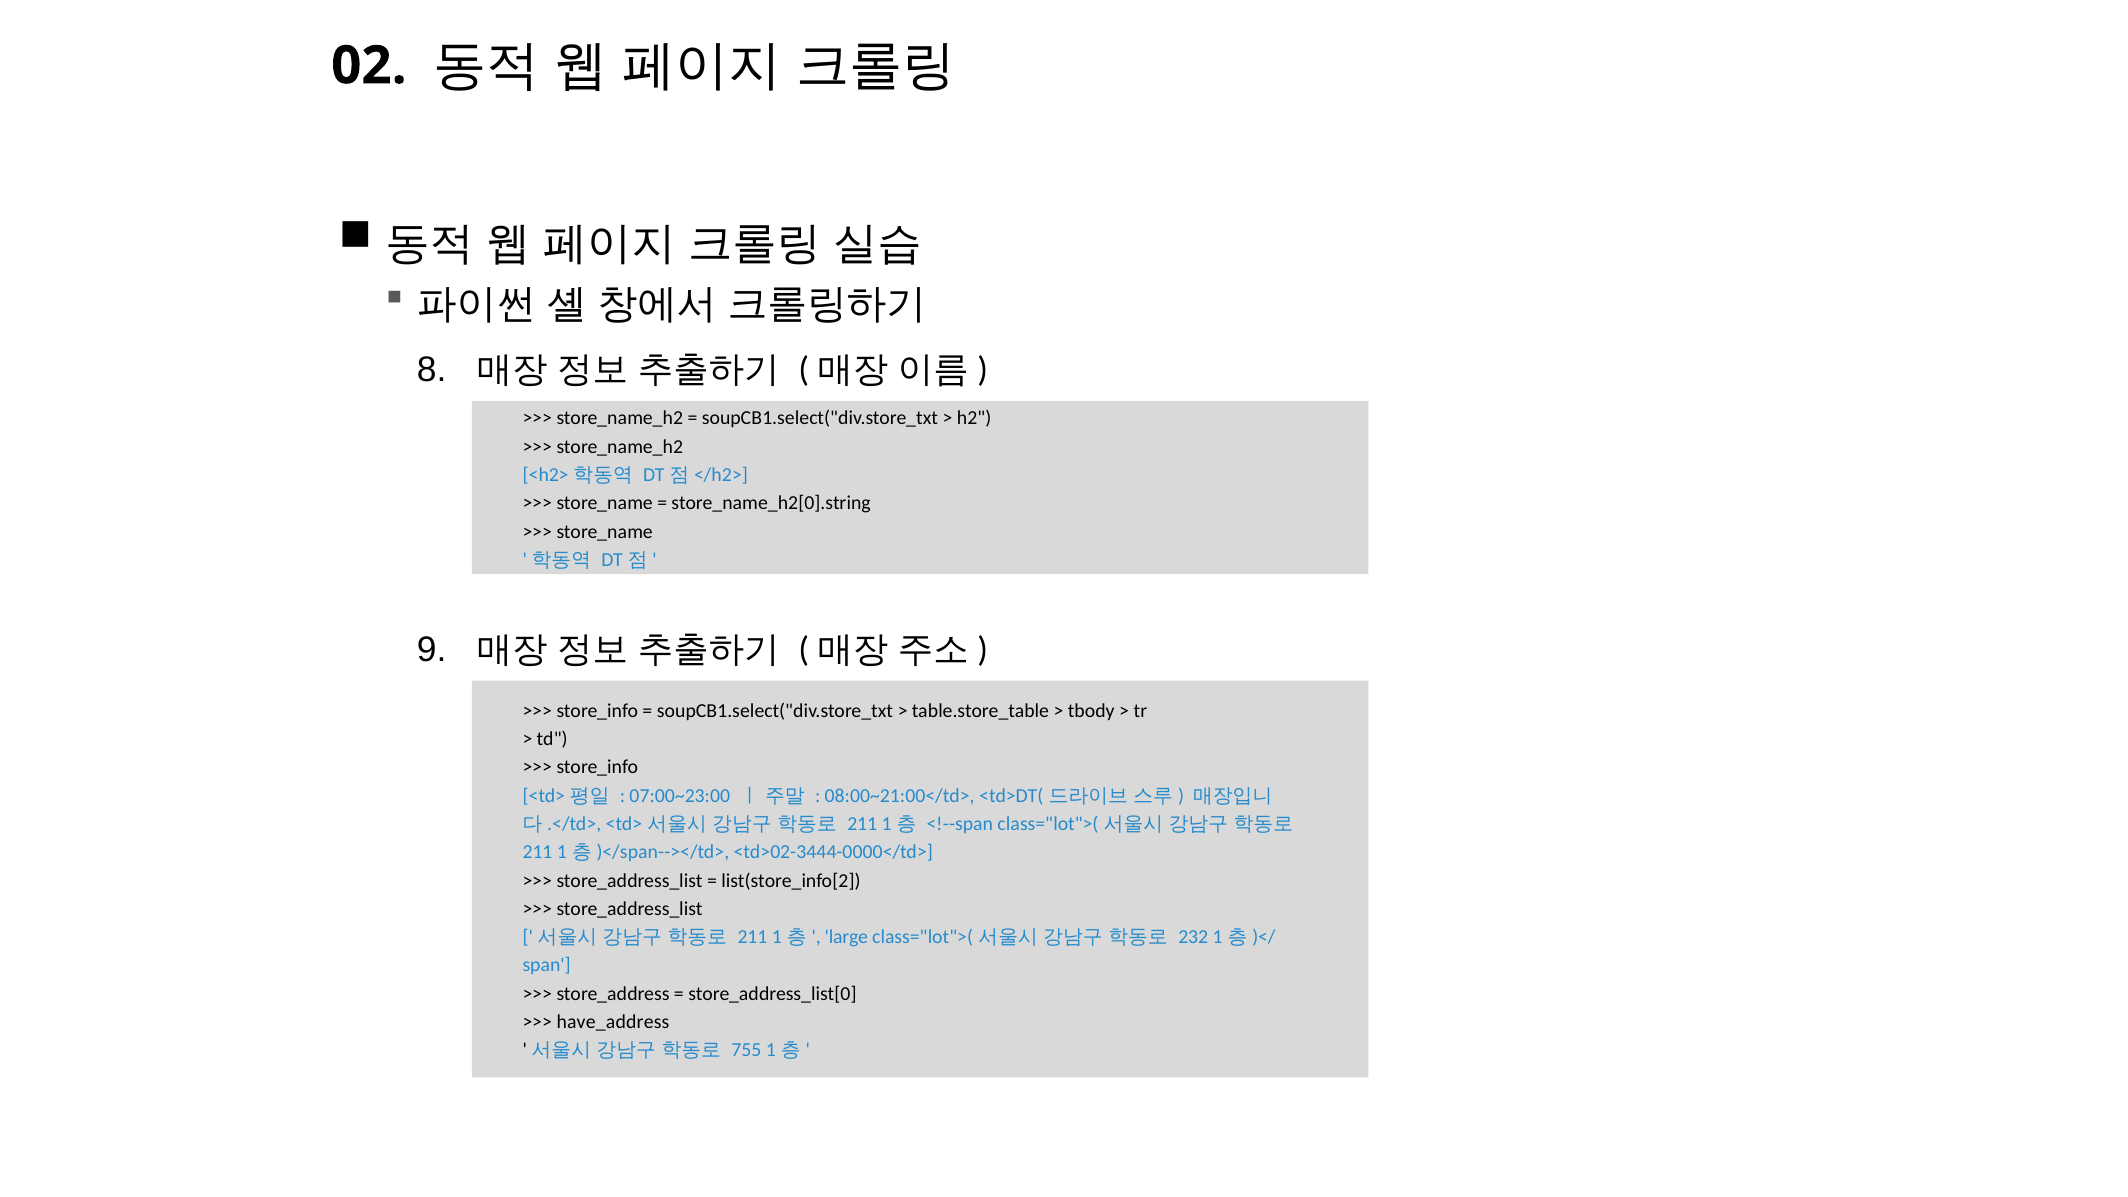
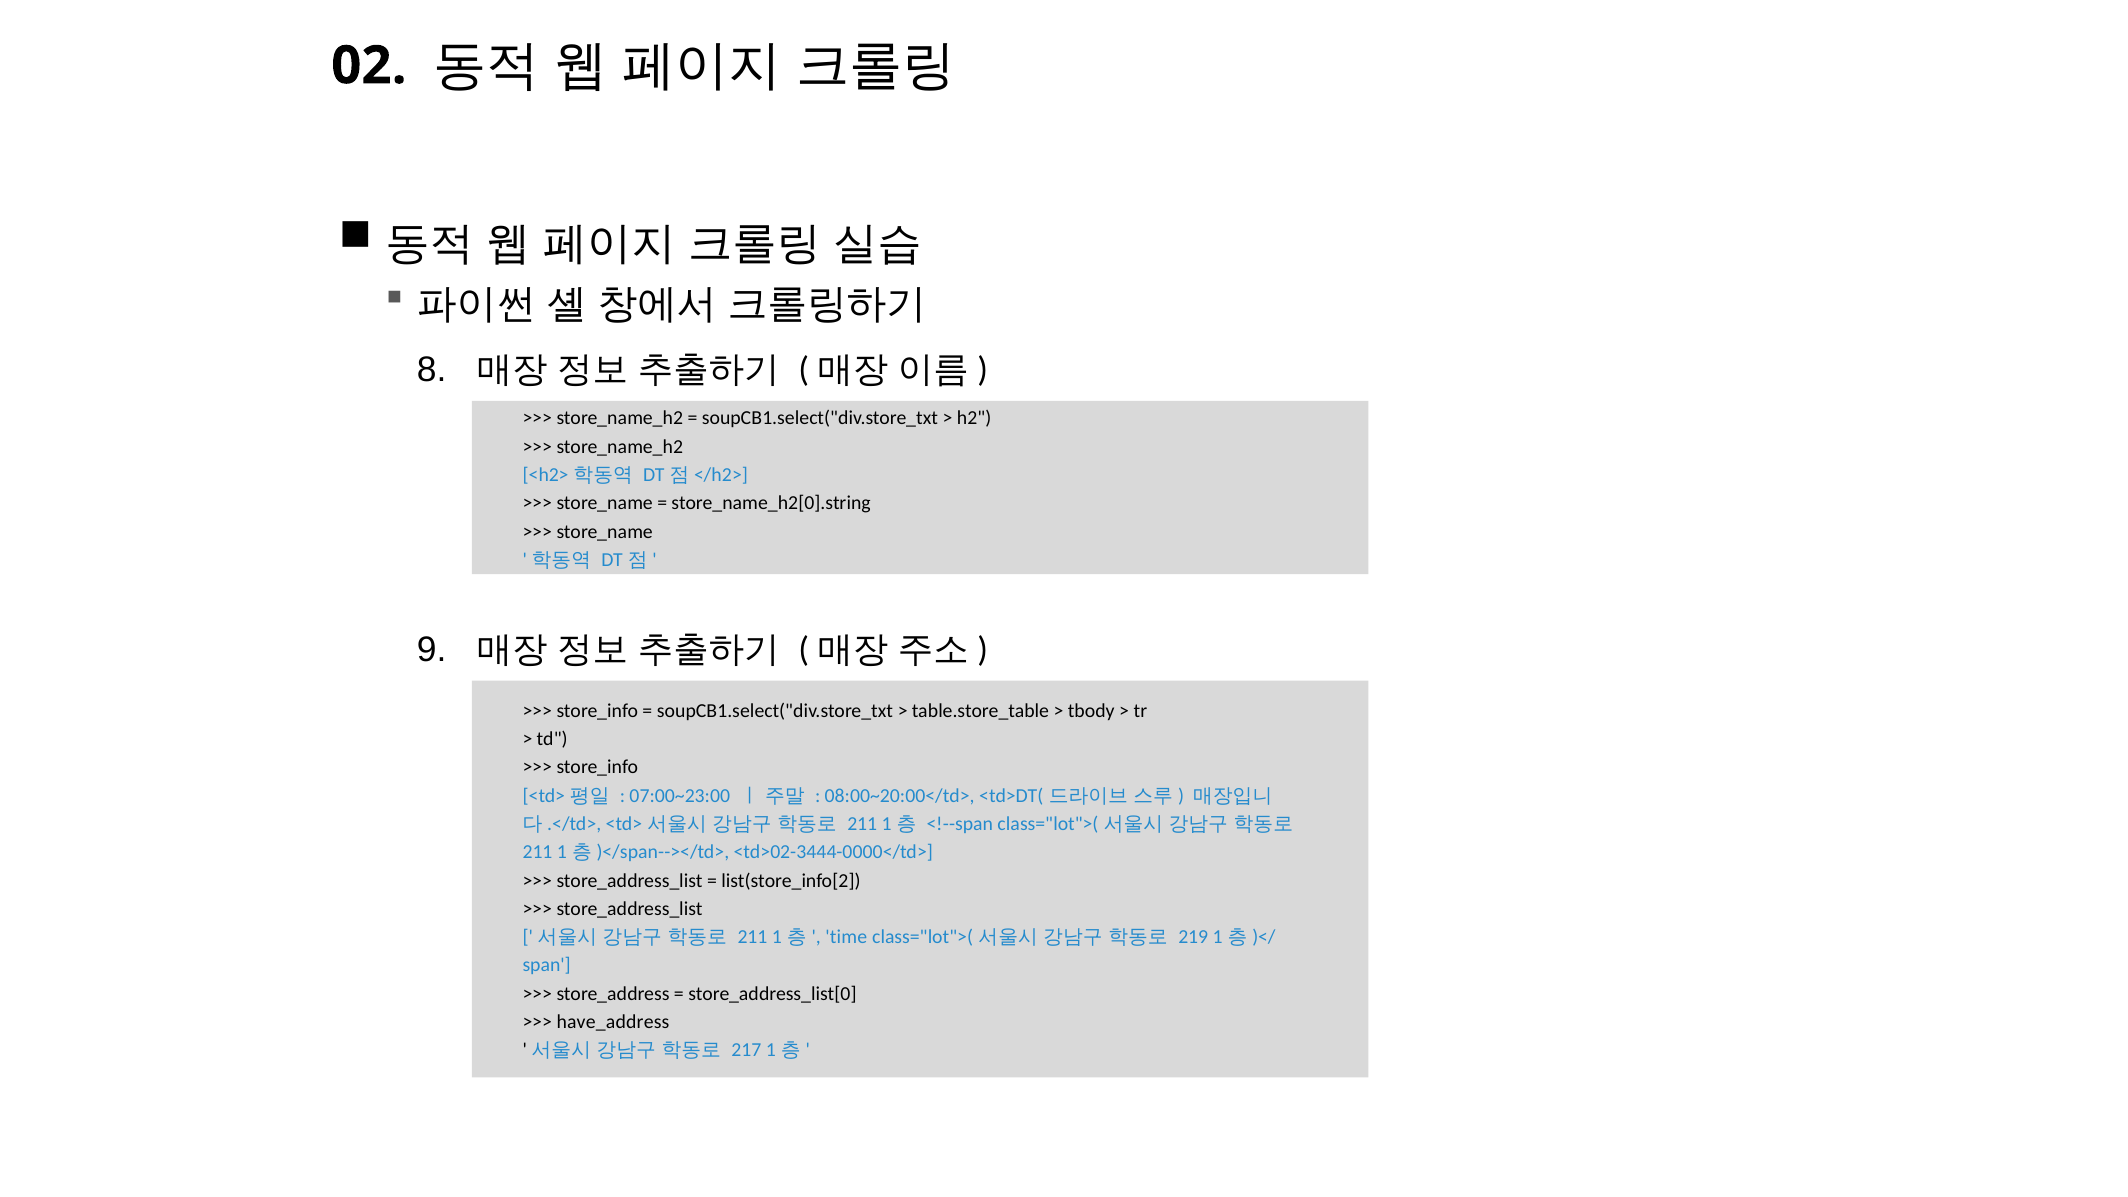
08:00~21:00</td>: 08:00~21:00</td> -> 08:00~20:00</td> (900, 796)
large: large -> time (846, 937)
232: 232 -> 219 (1193, 937)
755: 755 -> 217 (746, 1050)
